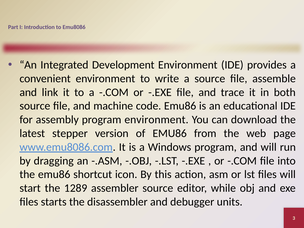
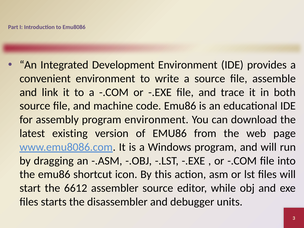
stepper: stepper -> existing (70, 133)
1289: 1289 -> 6612 (76, 188)
